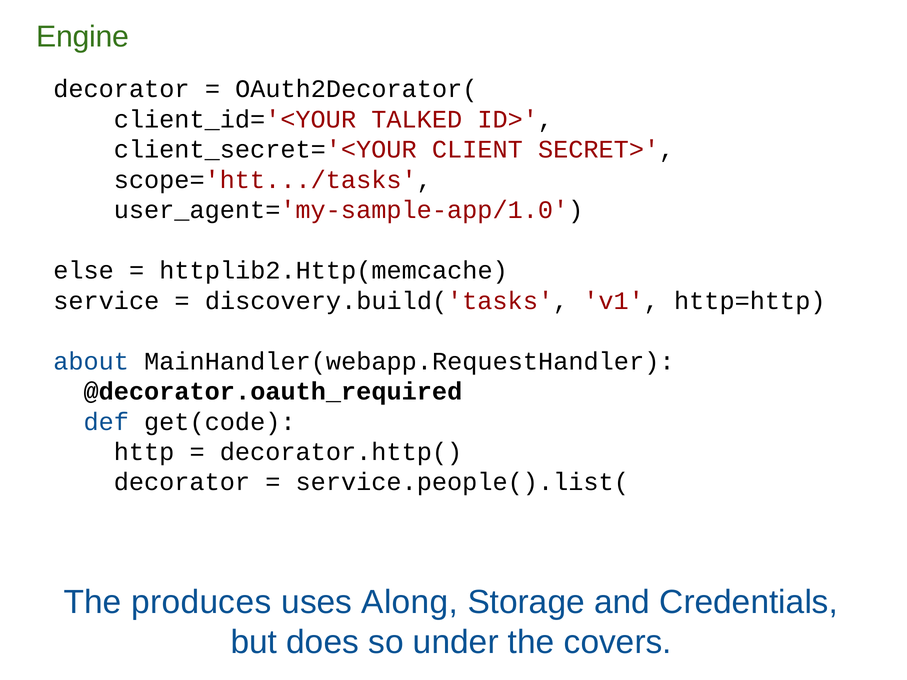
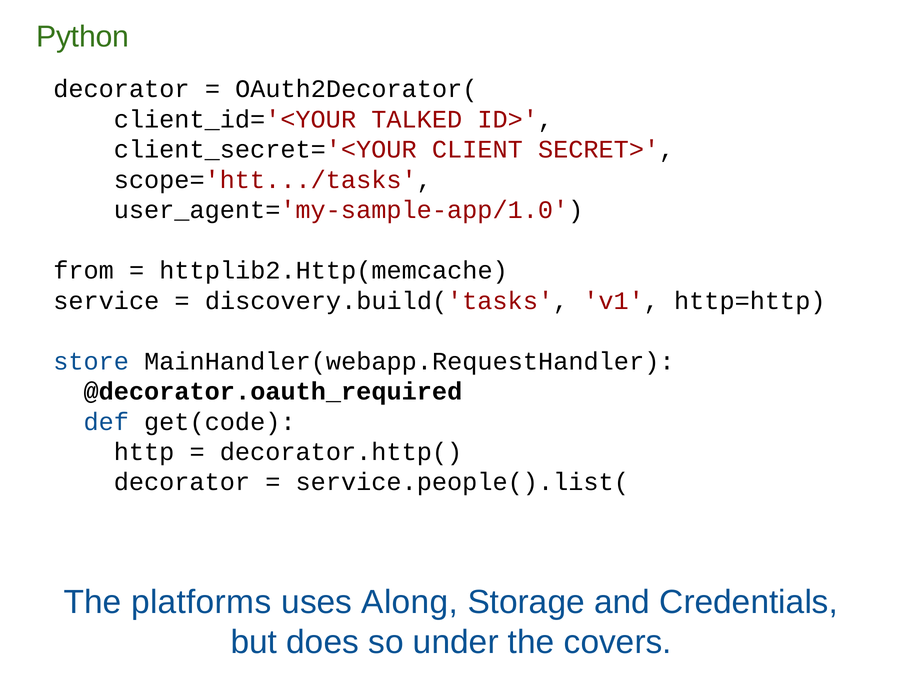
Engine: Engine -> Python (83, 37)
else: else -> from (84, 271)
about: about -> store (91, 361)
produces: produces -> platforms (201, 602)
